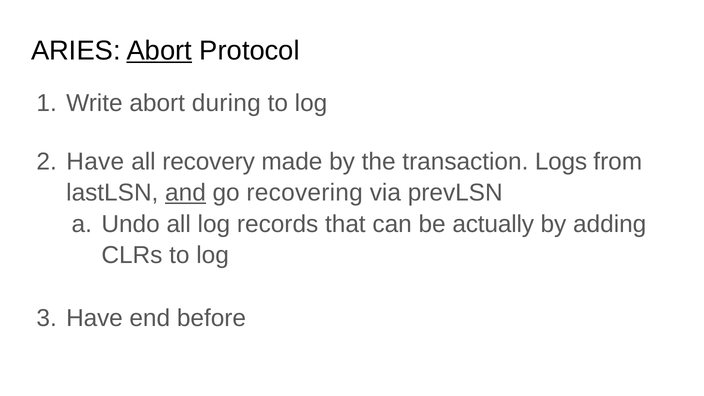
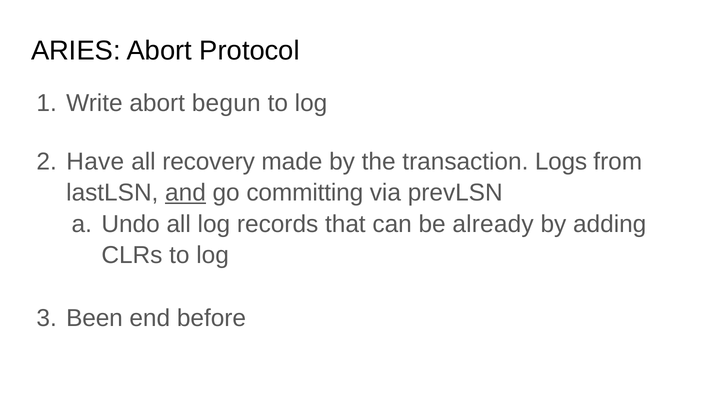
Abort underline: present -> none (159, 51)
during: during -> begun (226, 103)
recovering: recovering -> committing (305, 193)
actually: actually -> already (493, 224)
Have: Have -> Been (95, 318)
